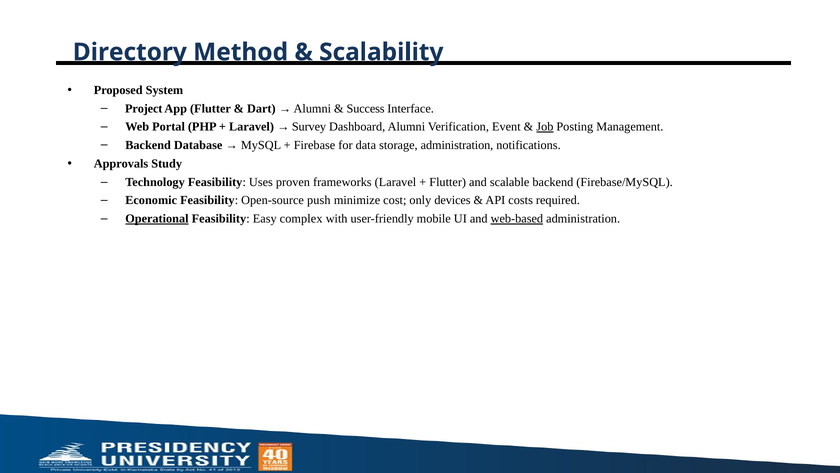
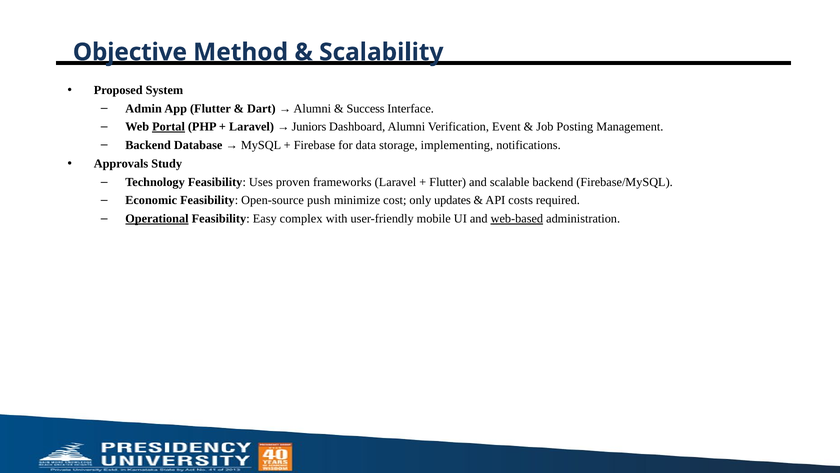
Directory: Directory -> Objective (130, 52)
Project: Project -> Admin (144, 108)
Portal underline: none -> present (169, 127)
Survey: Survey -> Juniors (309, 127)
Job underline: present -> none (545, 127)
storage administration: administration -> implementing (457, 145)
devices: devices -> updates (453, 200)
